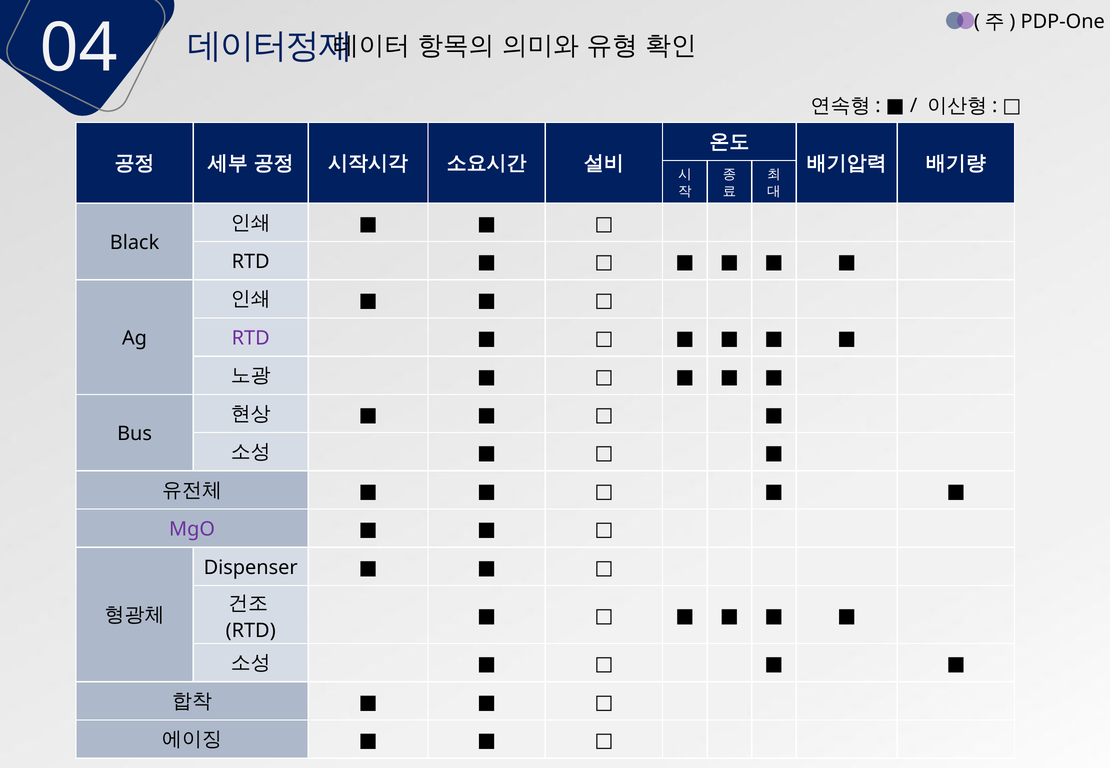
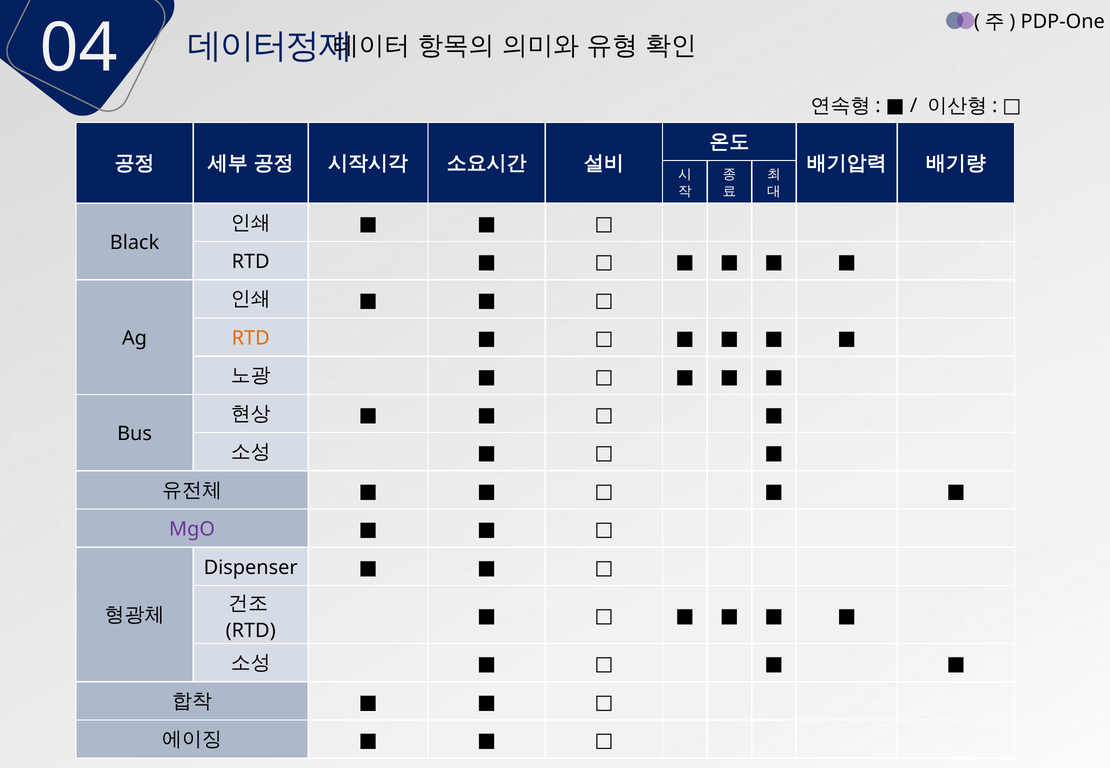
RTD colour: purple -> orange (251, 338)
